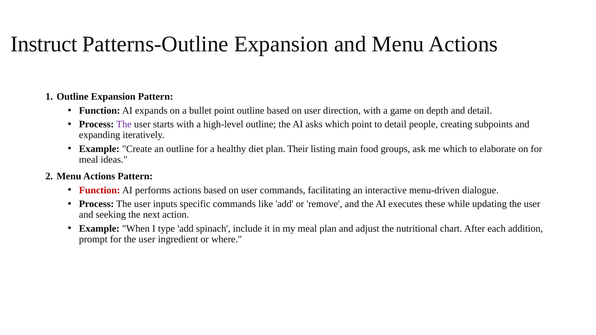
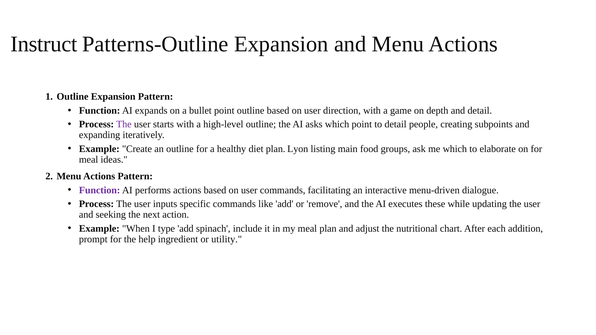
Their: Their -> Lyon (298, 149)
Function colour: red -> purple (100, 190)
for the user: user -> help (147, 239)
where: where -> utility (227, 239)
